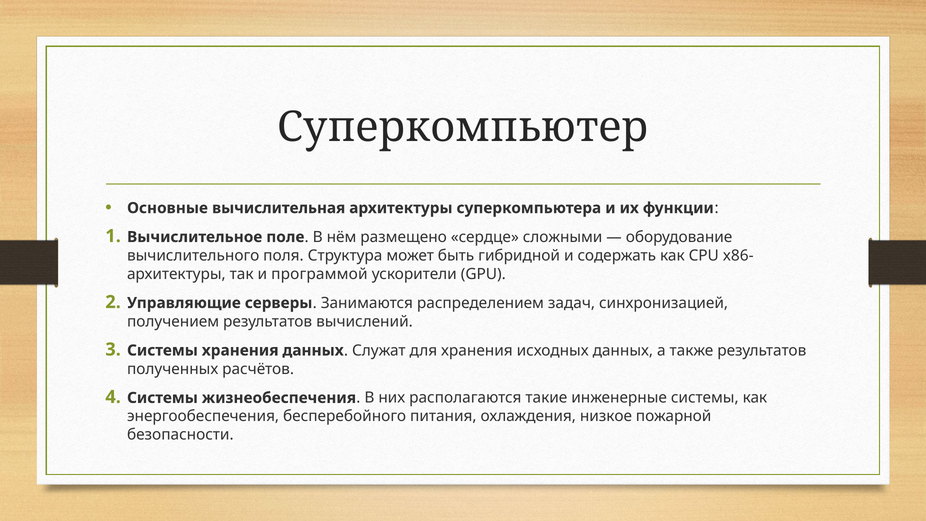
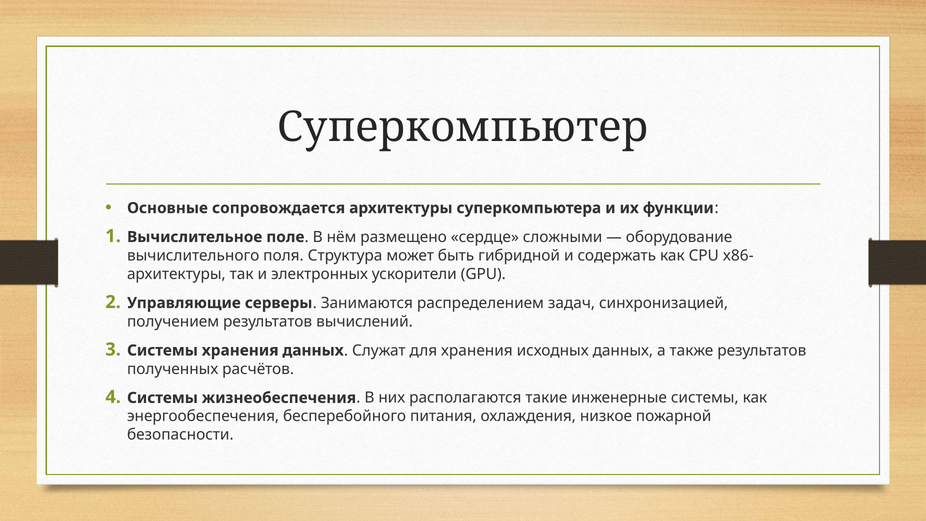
вычислительная: вычислительная -> сопровождается (279, 208)
программой: программой -> электронных (320, 274)
